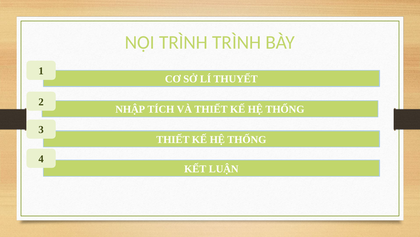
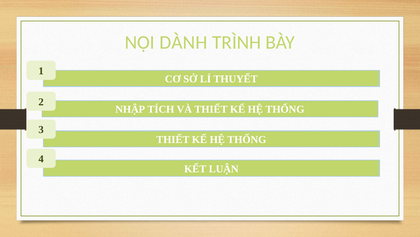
NỘI TRÌNH: TRÌNH -> DÀNH (183, 42)
